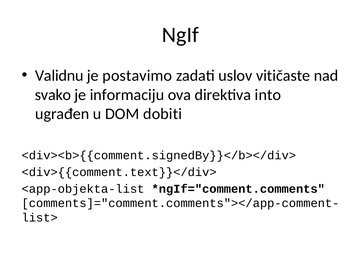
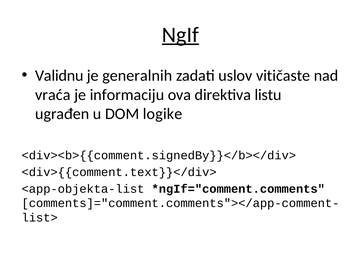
NgIf underline: none -> present (180, 35)
postavimo: postavimo -> generalnih (137, 76)
svako: svako -> vraća (53, 95)
into: into -> listu (268, 95)
dobiti: dobiti -> logike (163, 114)
